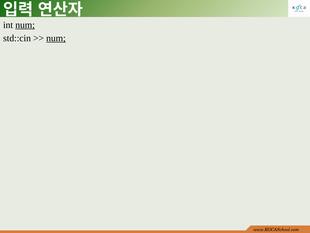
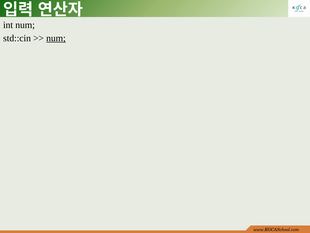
num underline: present -> none (25, 25)
